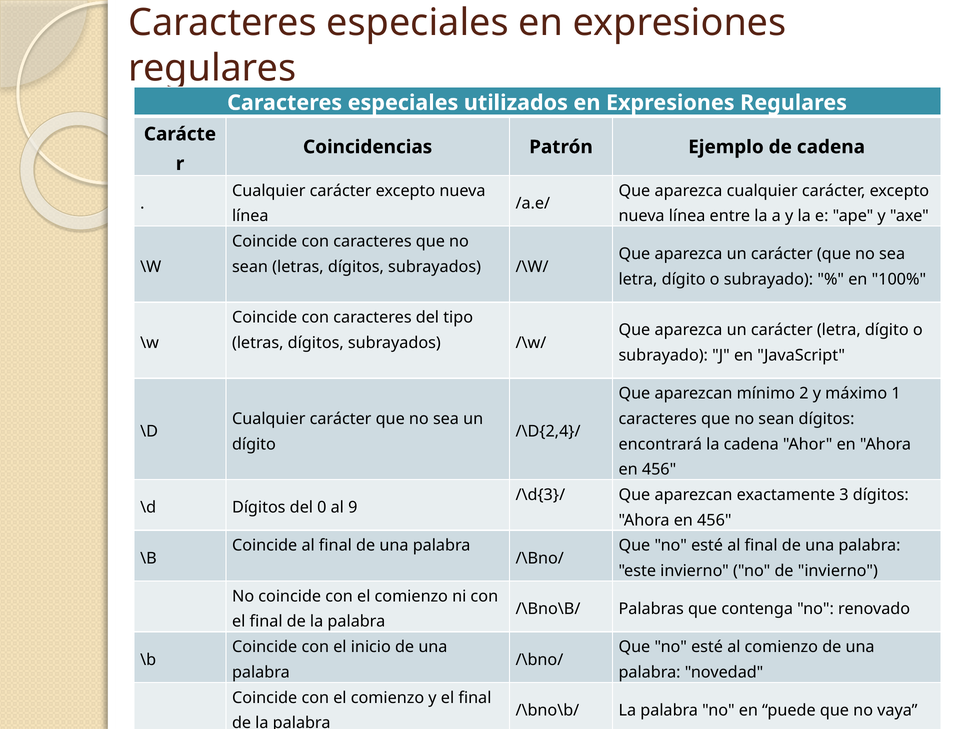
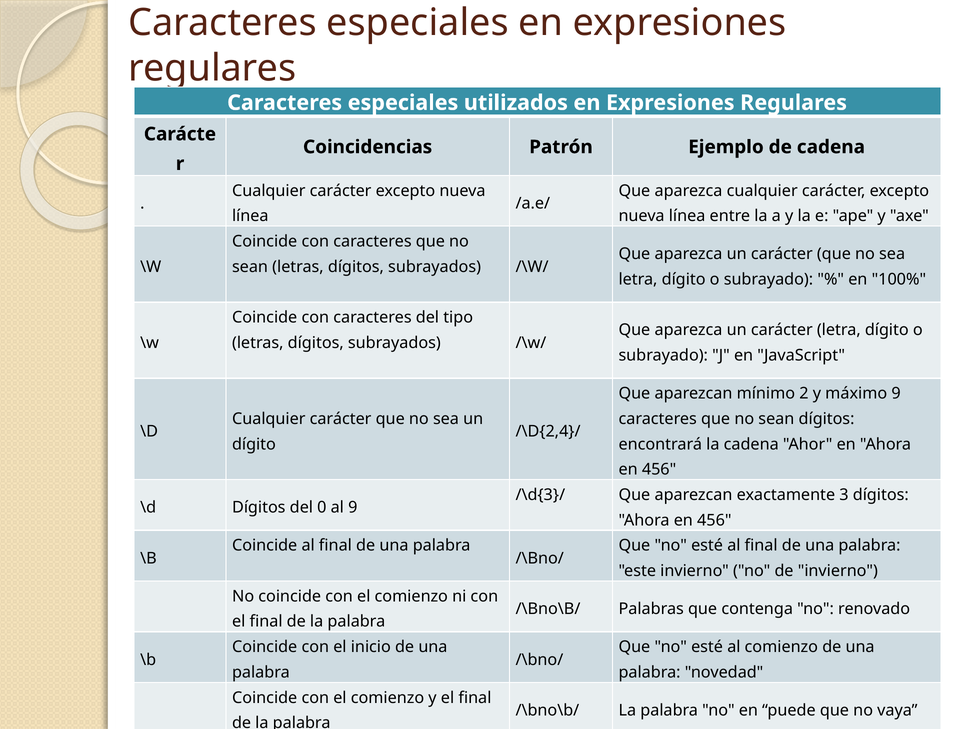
máximo 1: 1 -> 9 (896, 394)
